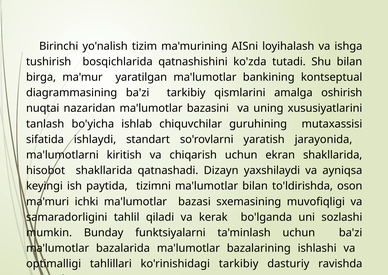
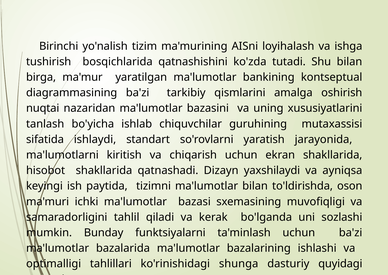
ko'rinishidagi tarkibiy: tarkibiy -> shunga (239, 263)
ravishda: ravishda -> quyidagi (340, 263)
